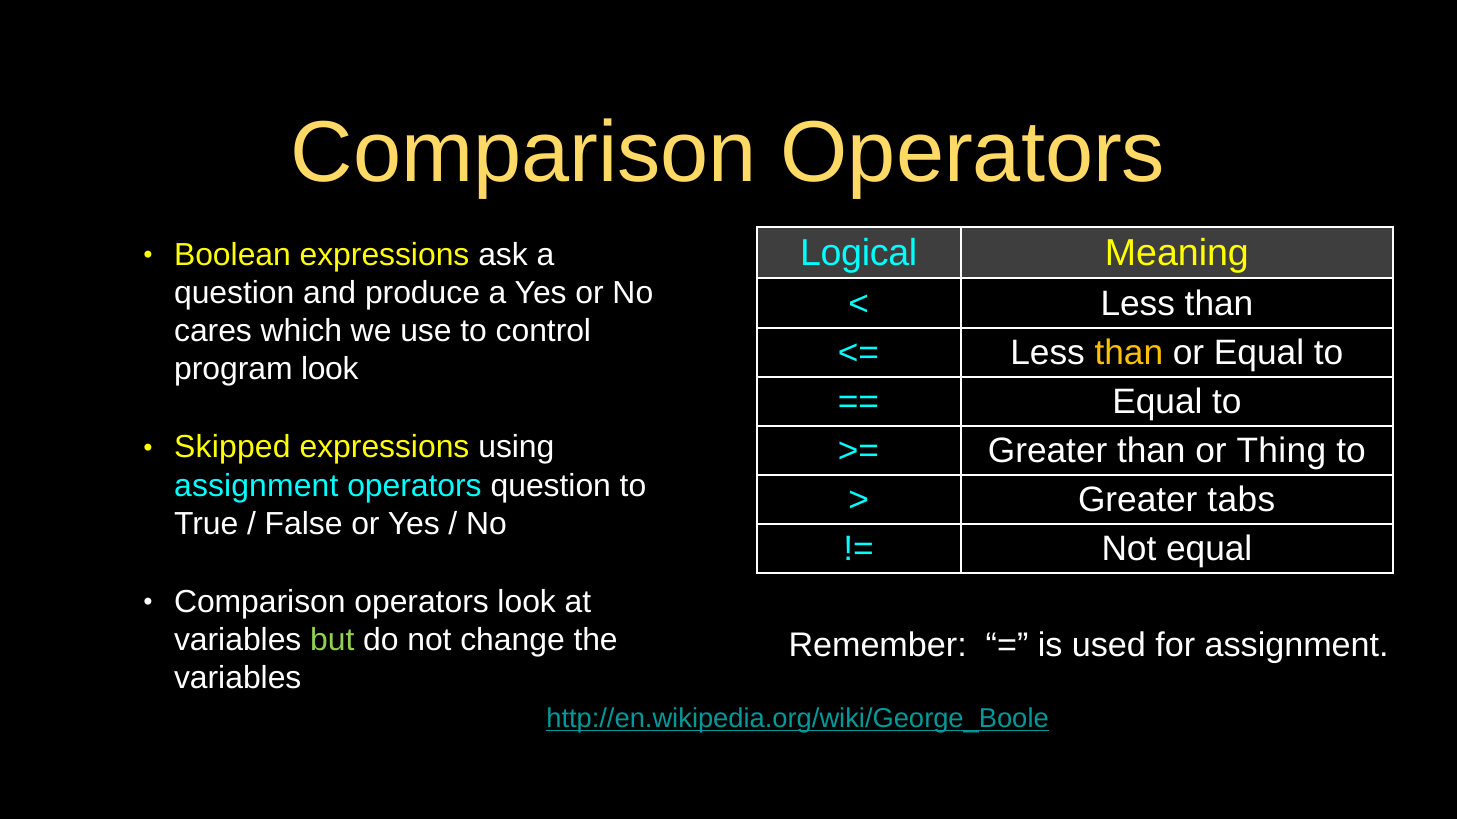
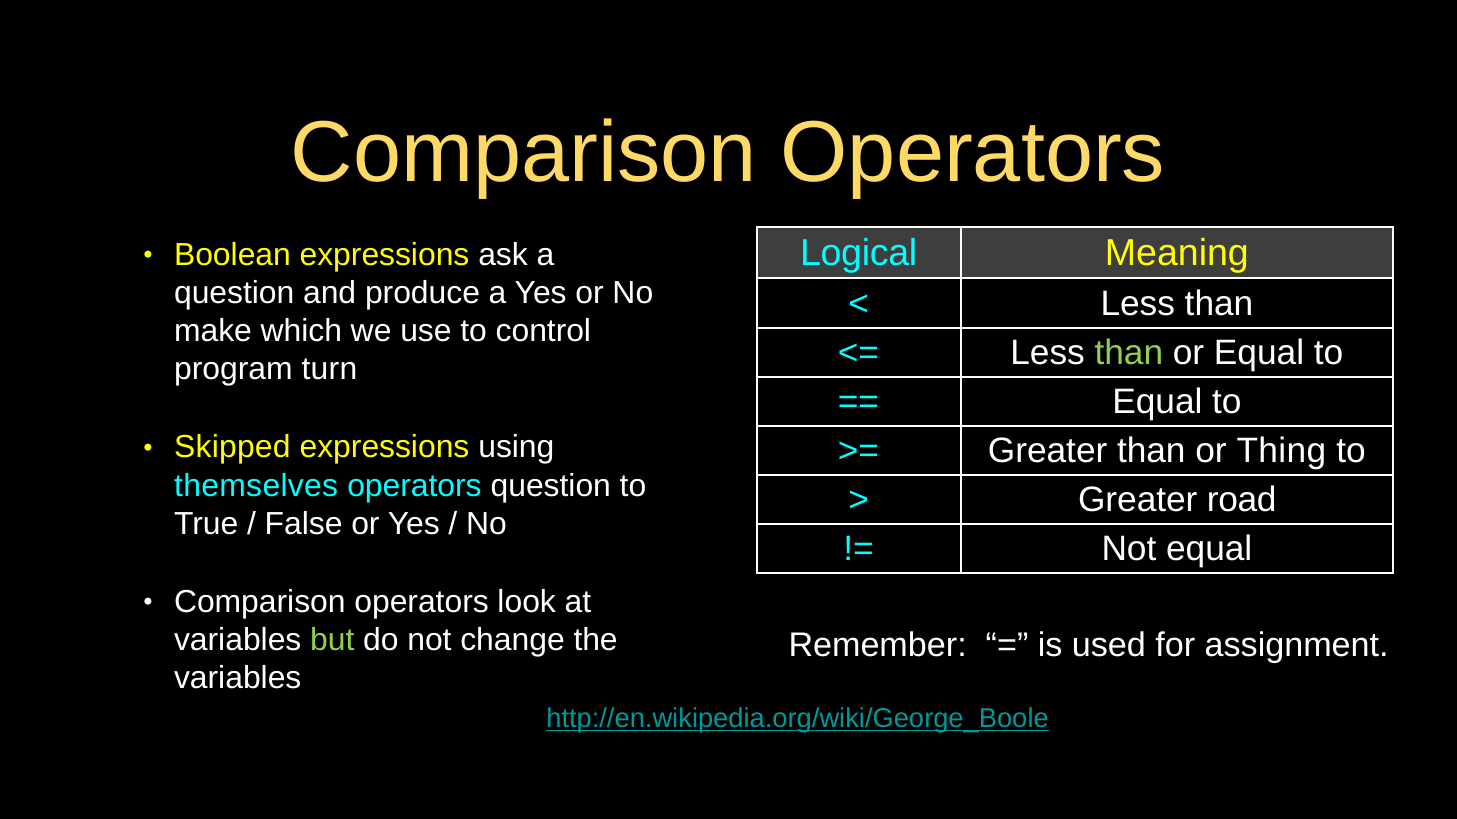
cares: cares -> make (213, 331)
than colour: yellow -> light green (1129, 353)
program look: look -> turn (329, 369)
assignment: assignment -> themselves (256, 486)
tabs: tabs -> road (1242, 500)
